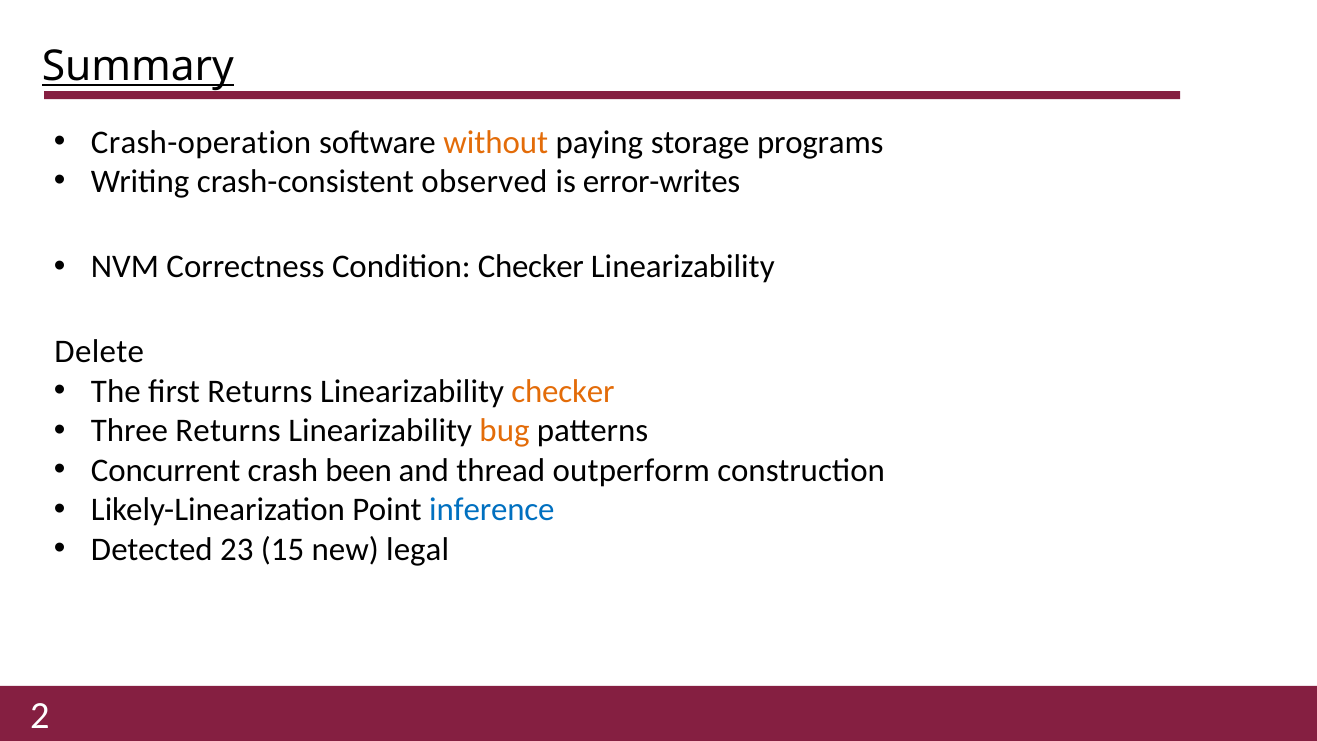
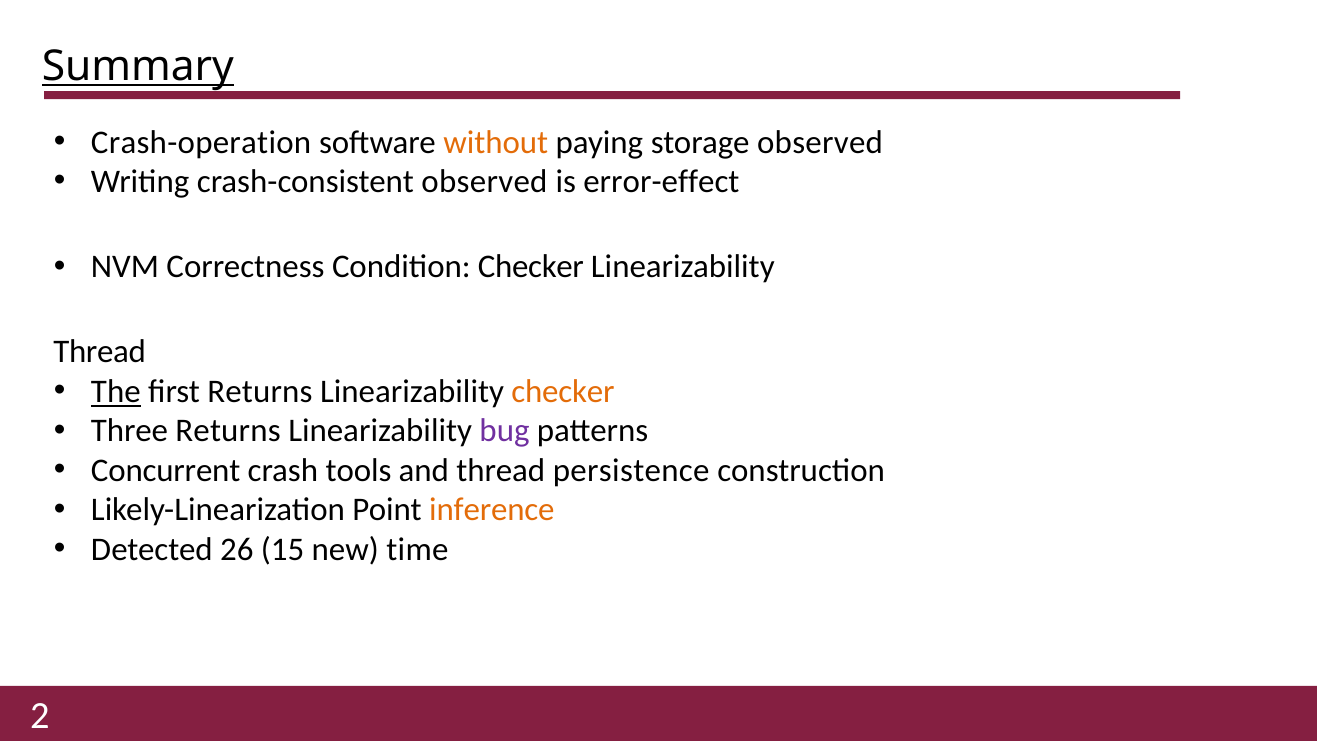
storage programs: programs -> observed (820, 142)
error-writes: error-writes -> error-effect (661, 182)
Delete: Delete -> Thread (100, 352)
The underline: none -> present (116, 391)
bug colour: orange -> purple (505, 431)
been: been -> tools (359, 470)
outperform: outperform -> persistence (631, 470)
inference colour: blue -> orange (492, 510)
23: 23 -> 26 (237, 549)
legal: legal -> time (418, 549)
